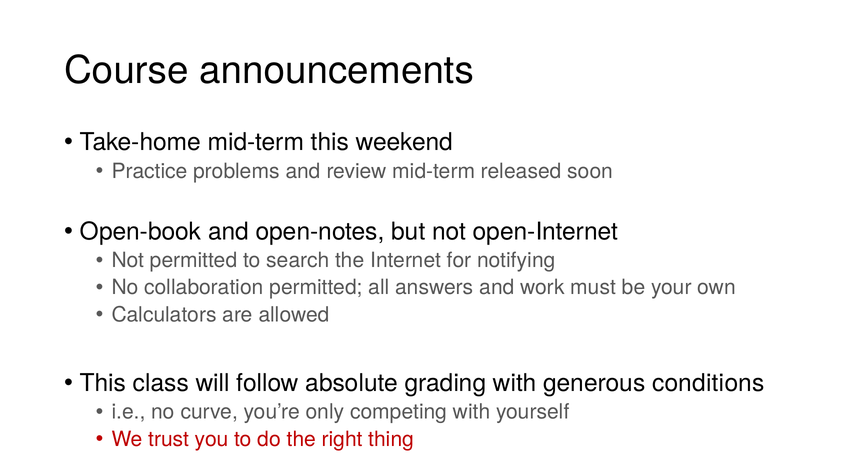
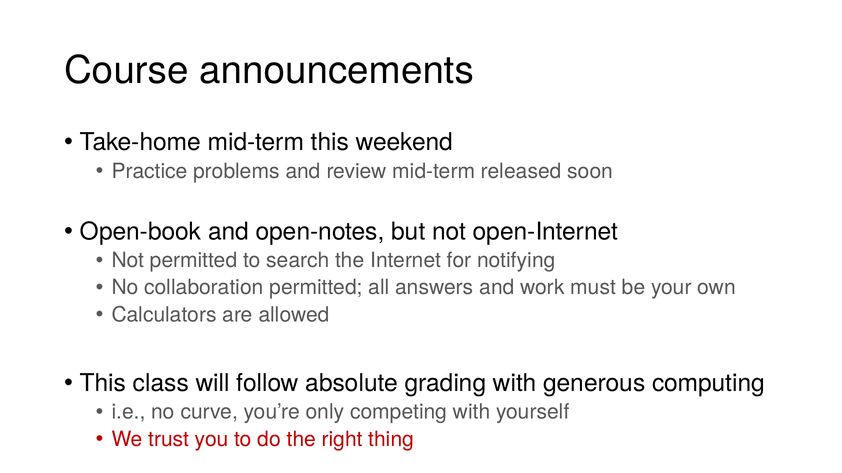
conditions: conditions -> computing (708, 384)
